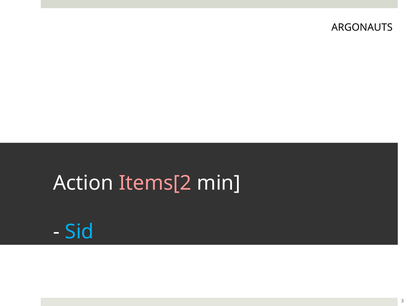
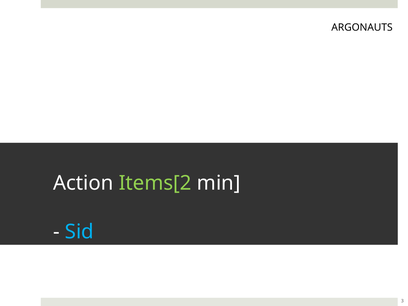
Items[2 colour: pink -> light green (155, 183)
